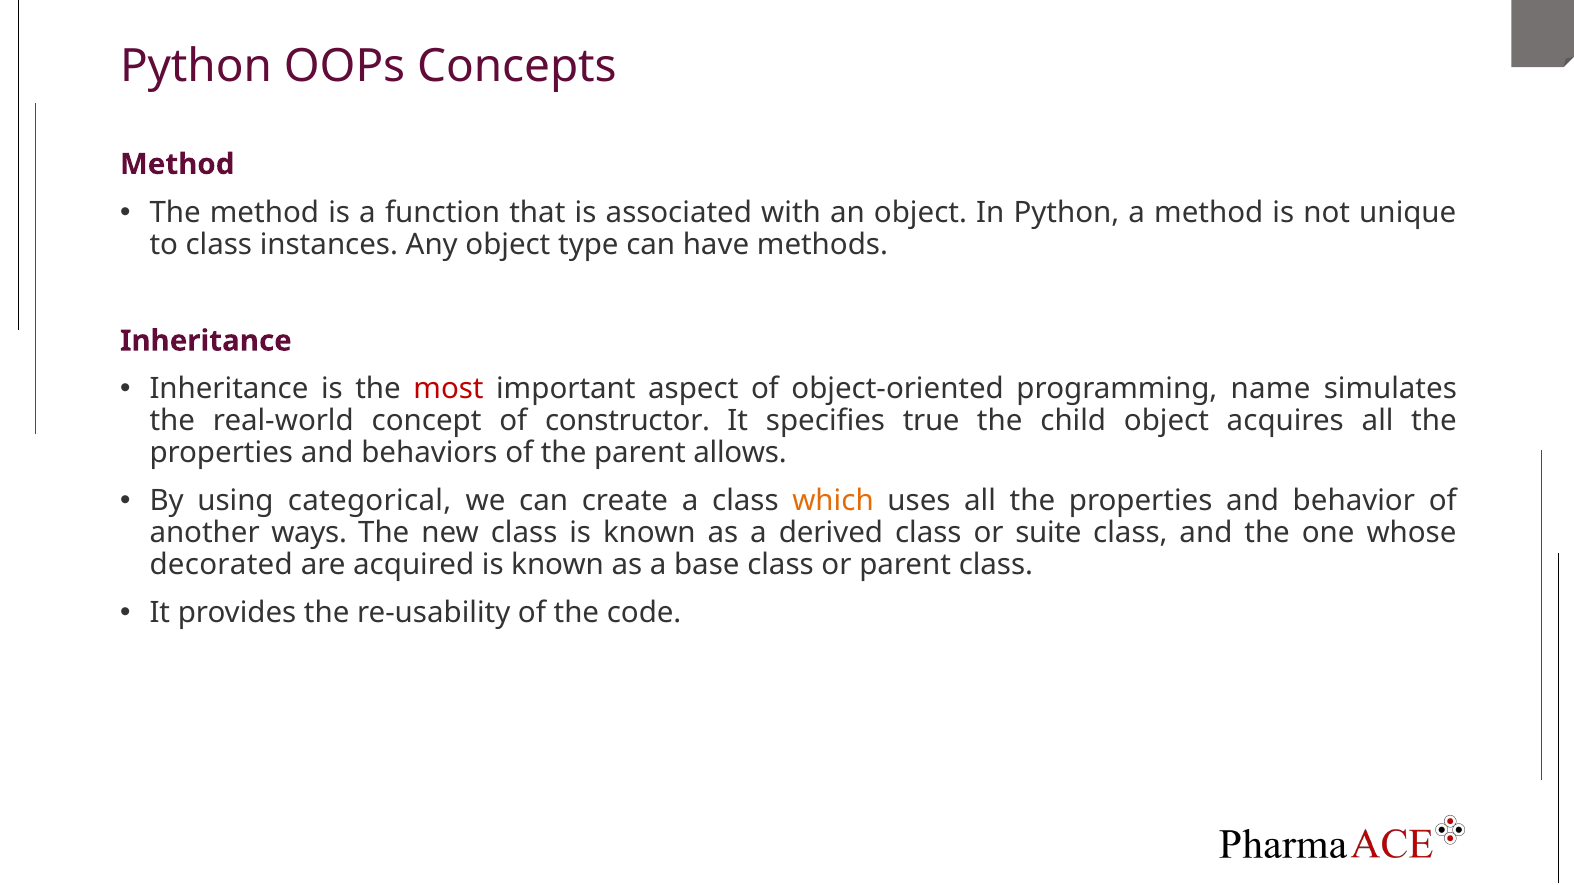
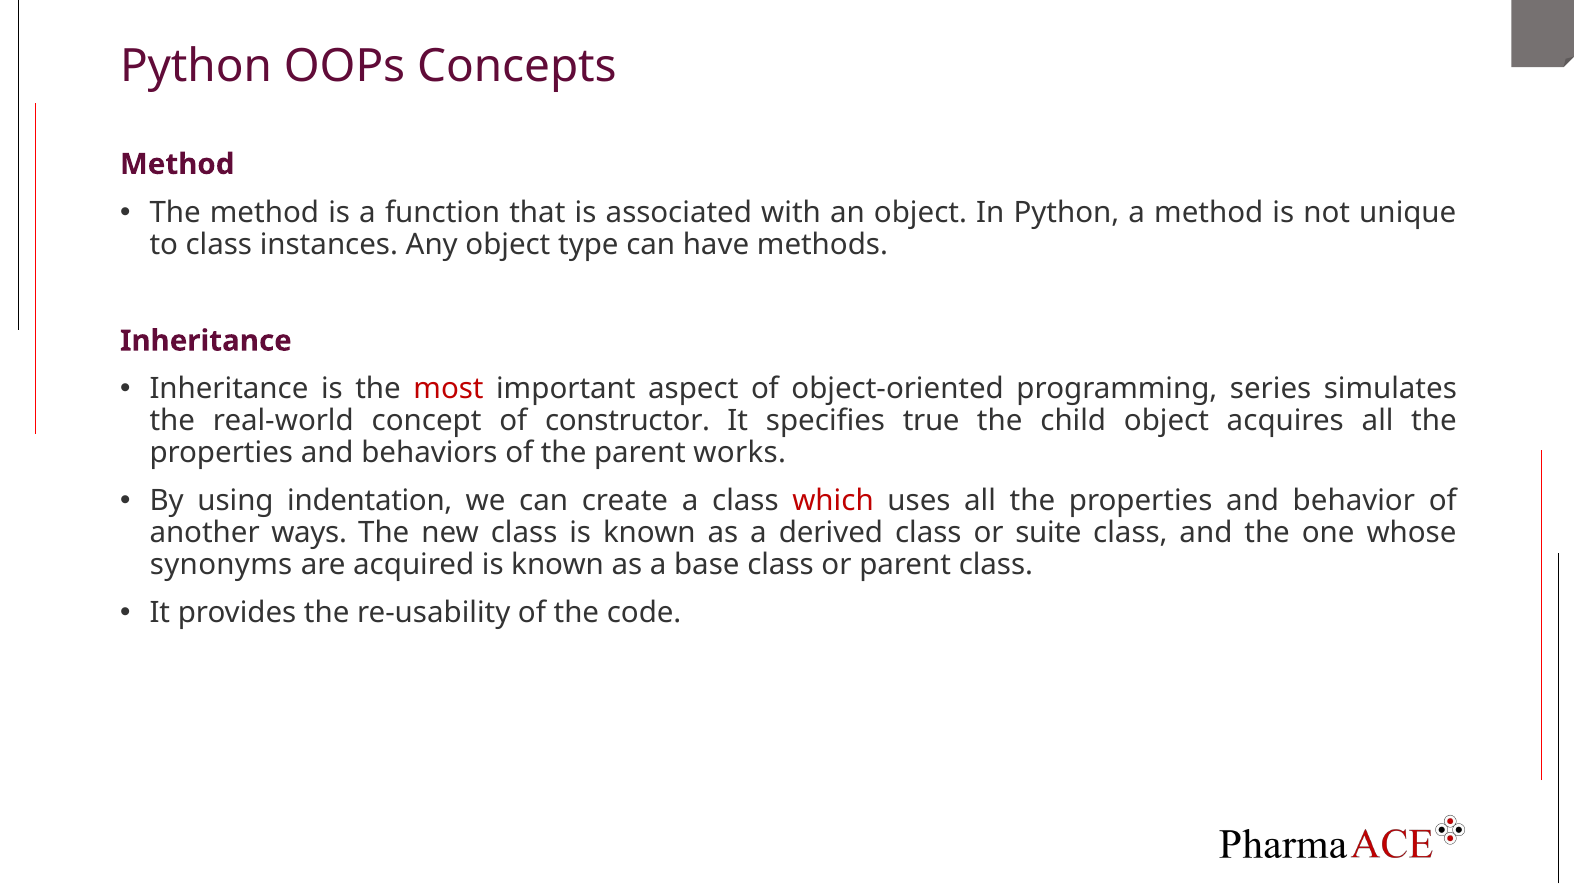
name: name -> series (1271, 389)
allows: allows -> works (740, 453)
categorical: categorical -> indentation (370, 501)
which colour: orange -> red (833, 501)
decorated: decorated -> synonyms (221, 565)
